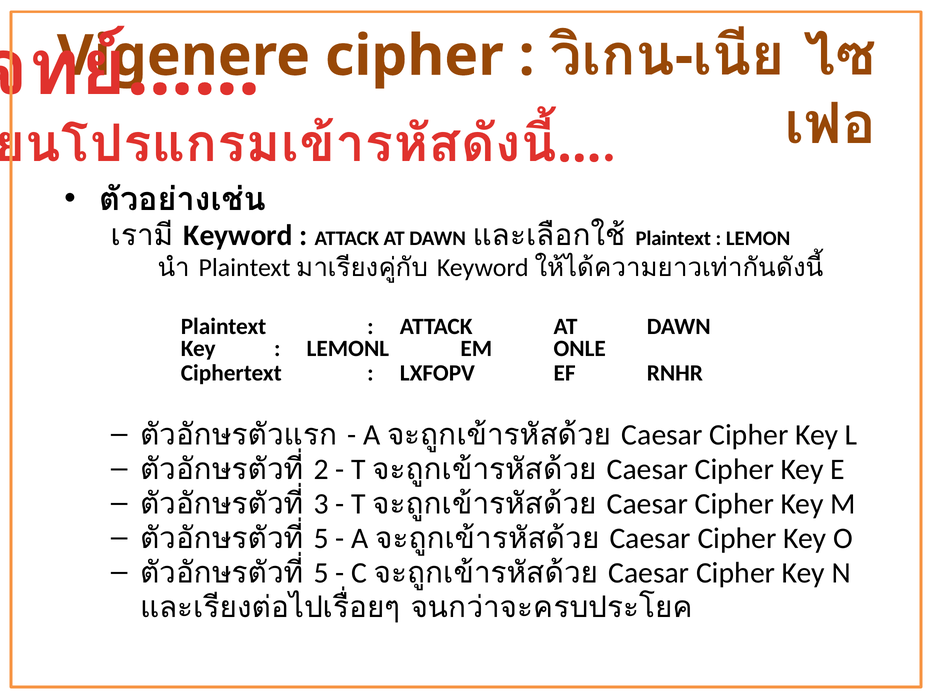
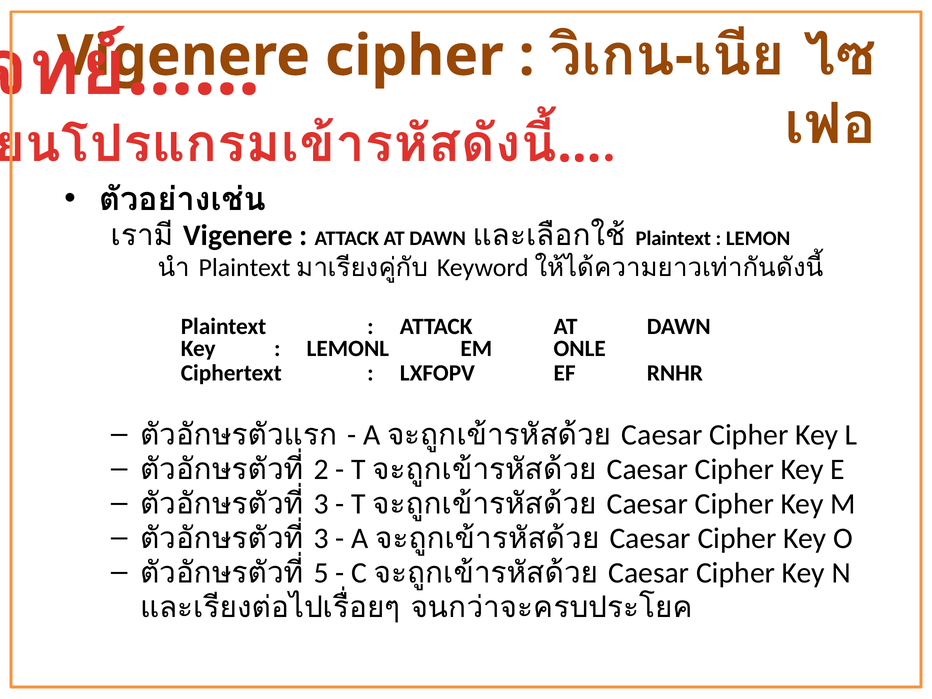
Keyword: Keyword -> Vigenere (238, 235)
5: 5 -> 3 (321, 538)
